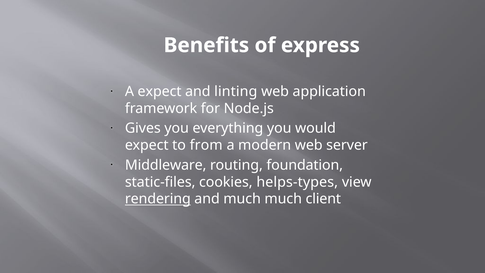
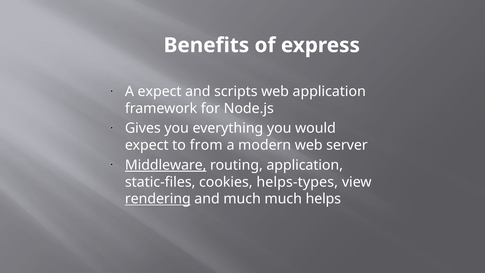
linting: linting -> scripts (236, 92)
Middleware underline: none -> present (166, 165)
routing foundation: foundation -> application (305, 165)
client: client -> helps (323, 199)
